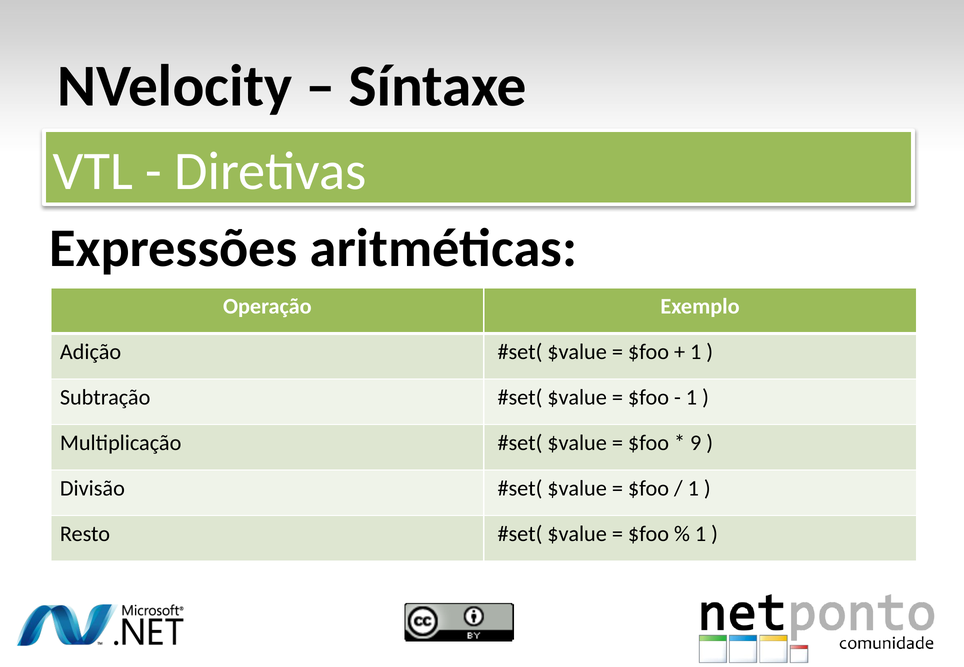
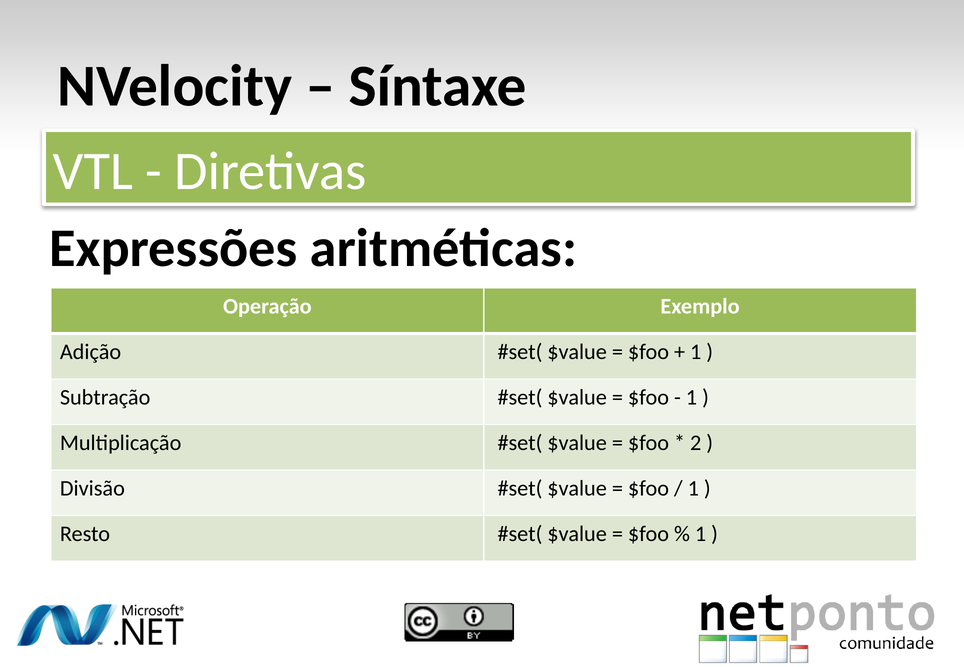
9: 9 -> 2 (696, 443)
